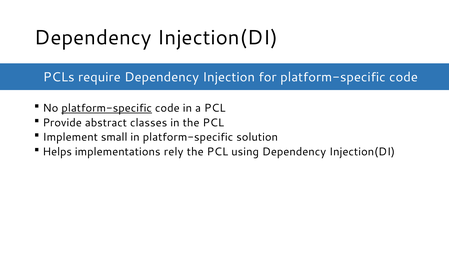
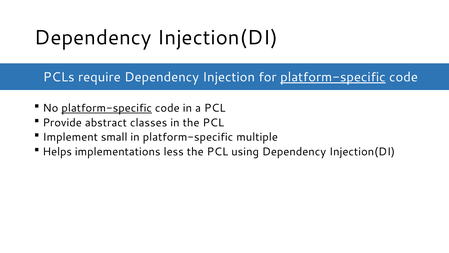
platform-specific underline: none -> present (333, 77)
solution: solution -> multiple (257, 137)
rely: rely -> less (174, 151)
